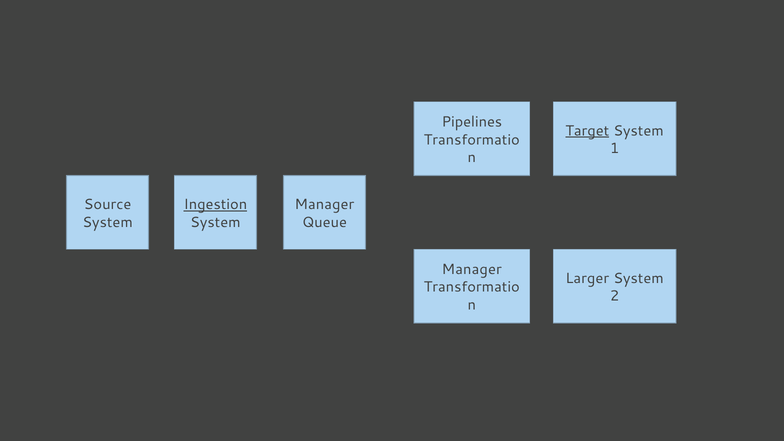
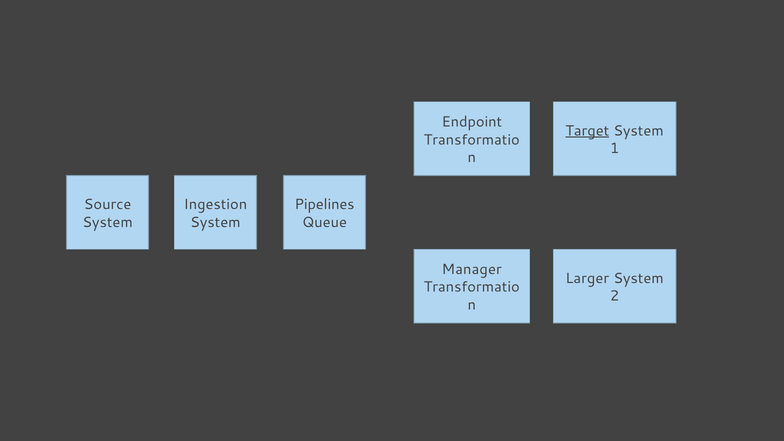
Pipelines: Pipelines -> Endpoint (472, 122)
Ingestion underline: present -> none (215, 205)
Manager: Manager -> Pipelines (324, 205)
